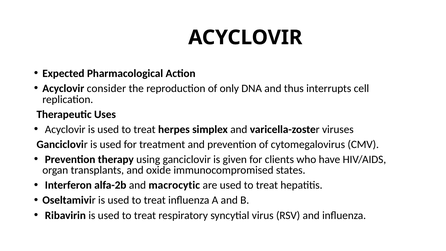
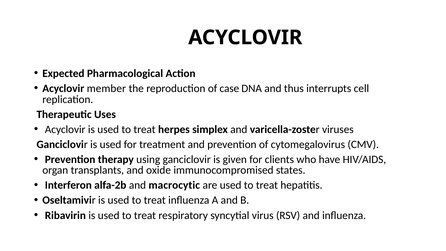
consider: consider -> member (106, 88)
only: only -> case (229, 88)
